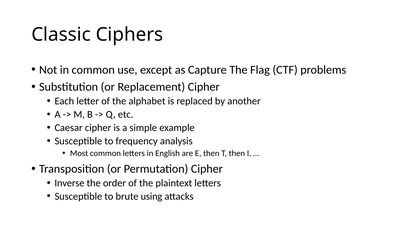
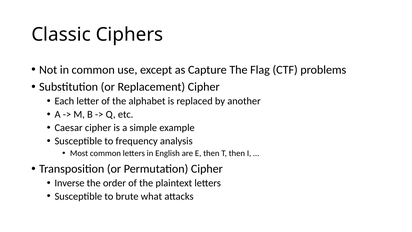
using: using -> what (151, 196)
